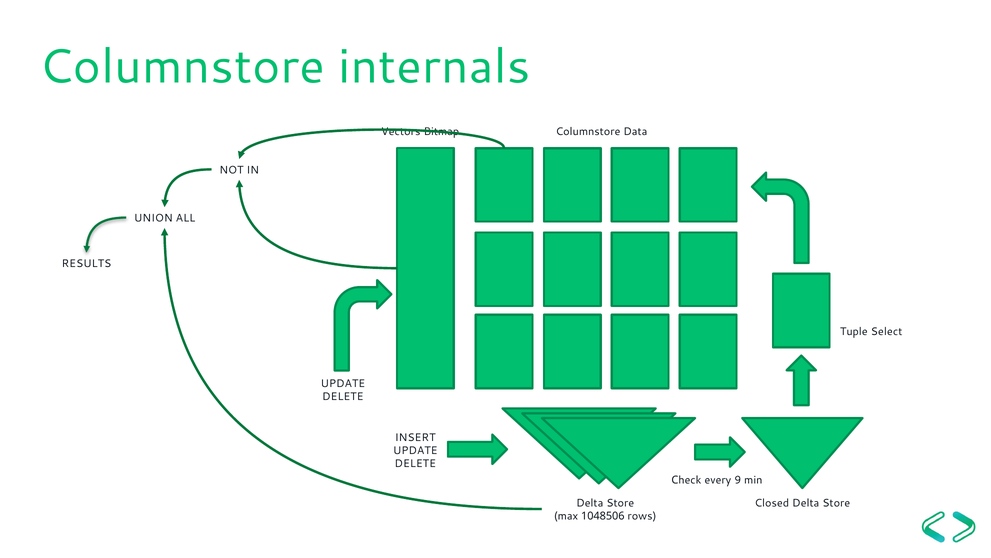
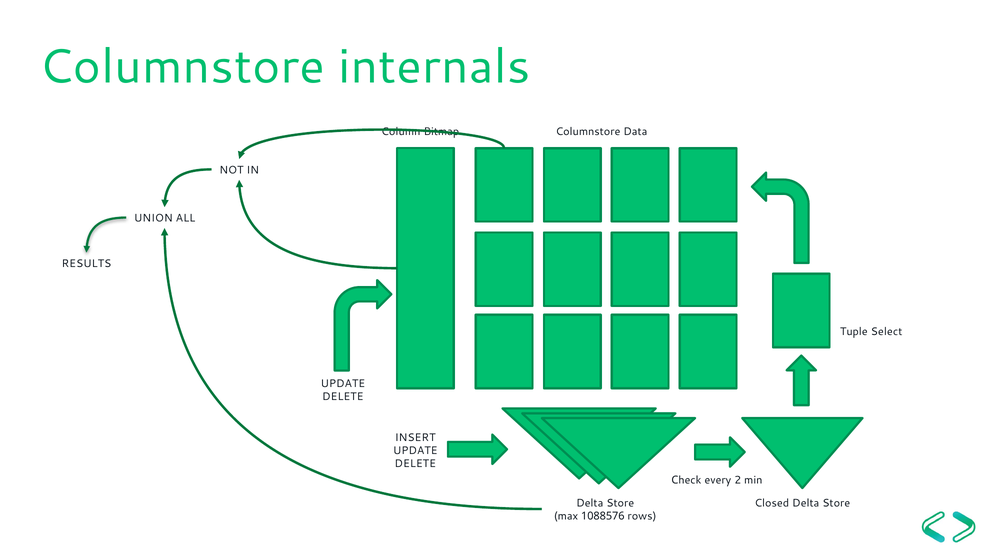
Vectors: Vectors -> Column (401, 131)
9: 9 -> 2 (738, 480)
1048506: 1048506 -> 1088576 (603, 516)
